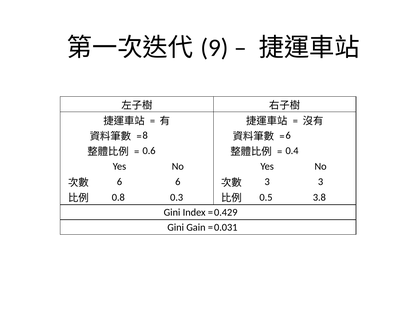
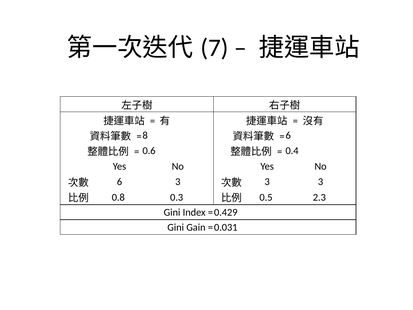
9: 9 -> 7 (215, 48)
6 6: 6 -> 3 (178, 182)
3.8: 3.8 -> 2.3 (319, 197)
